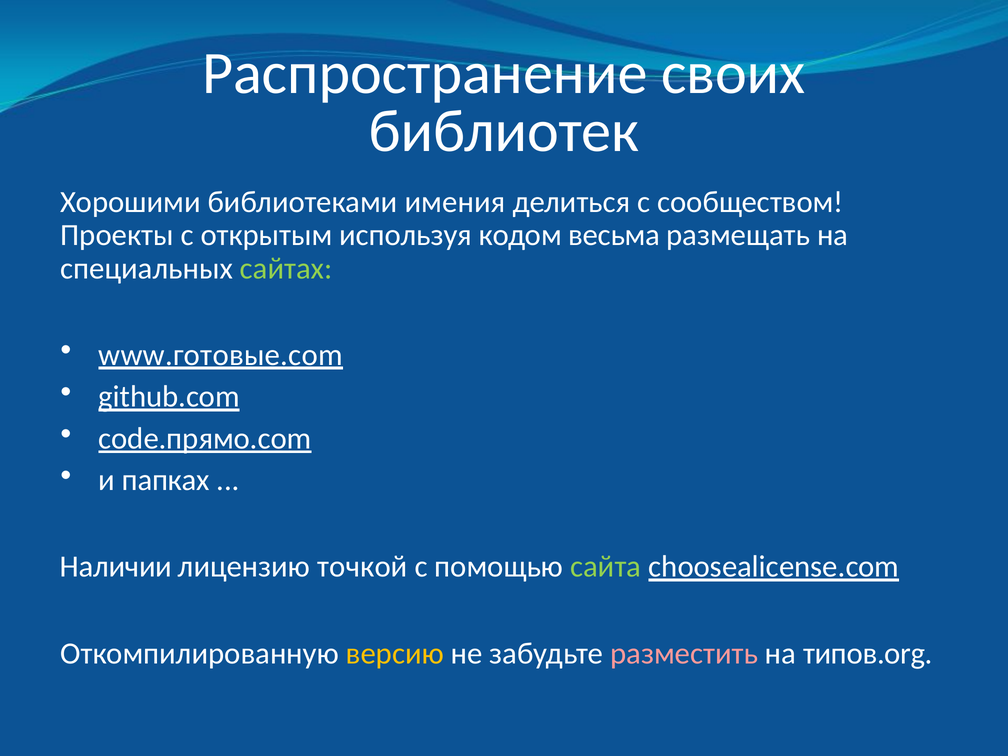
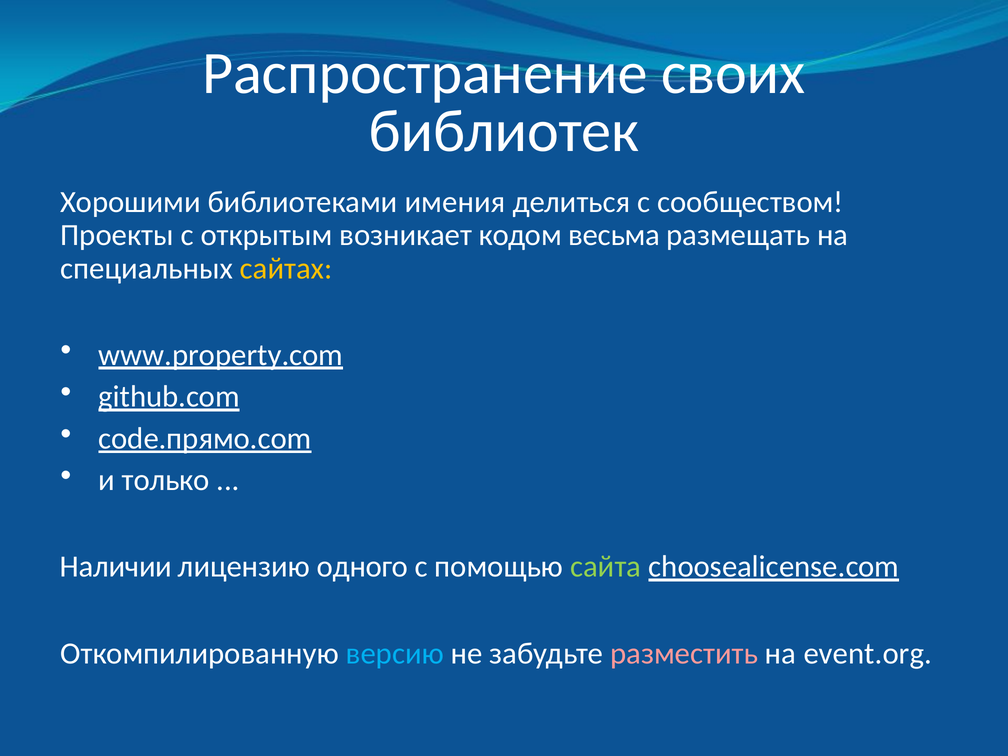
используя: используя -> возникает (406, 235)
сайтах colour: light green -> yellow (286, 269)
www.готовые.com: www.готовые.com -> www.property.com (221, 355)
папках: папках -> только (166, 480)
точкой: точкой -> одного (363, 567)
версию colour: yellow -> light blue (395, 653)
типов.org: типов.org -> event.org (868, 653)
